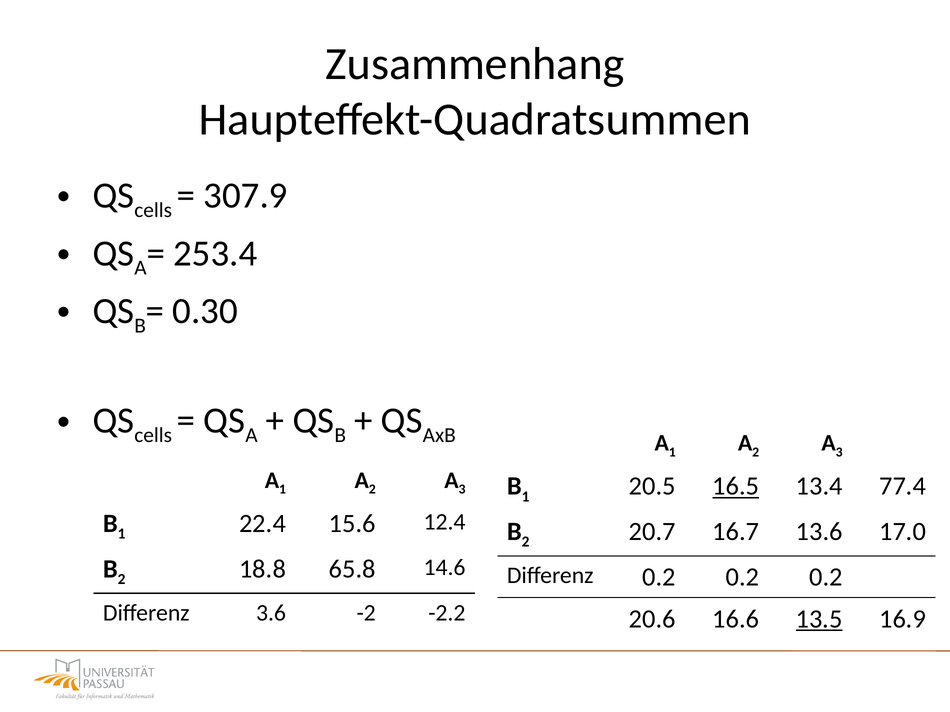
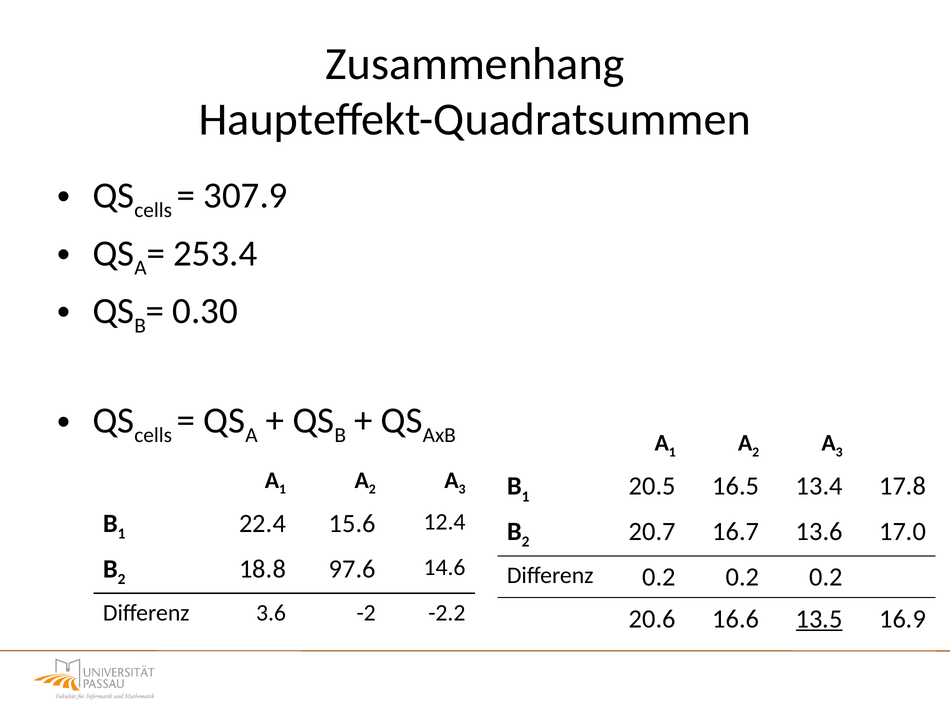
16.5 underline: present -> none (736, 487)
77.4: 77.4 -> 17.8 (903, 487)
65.8: 65.8 -> 97.6 (352, 569)
